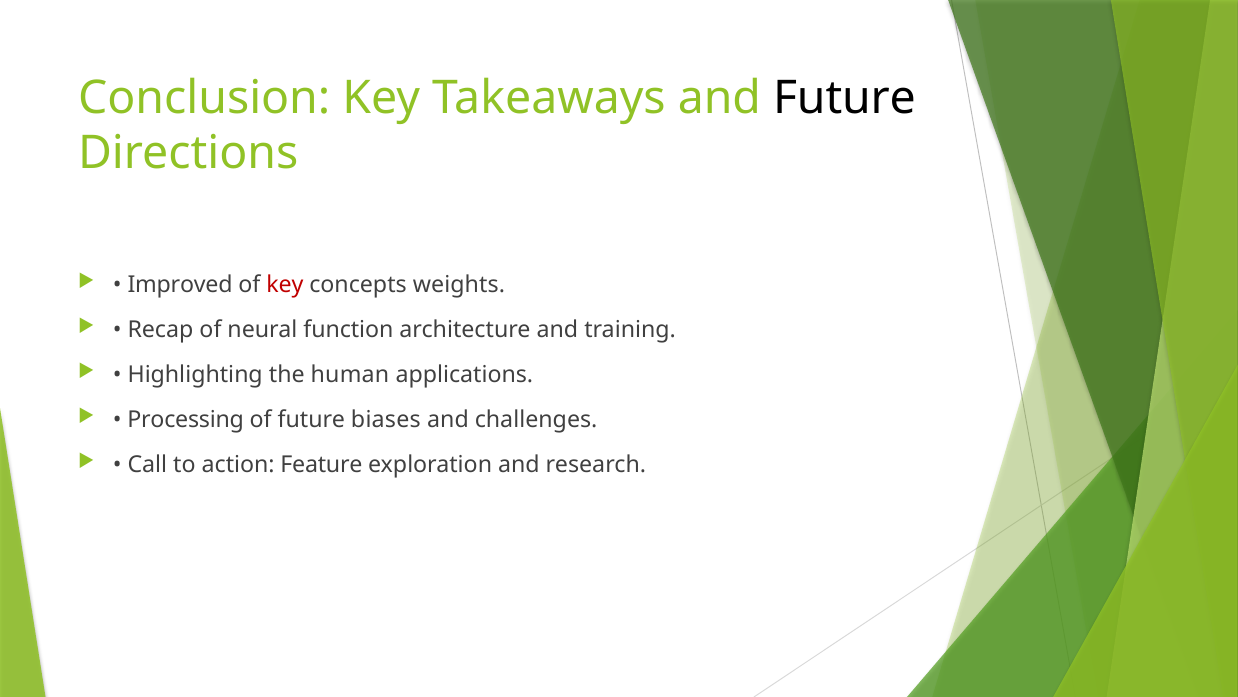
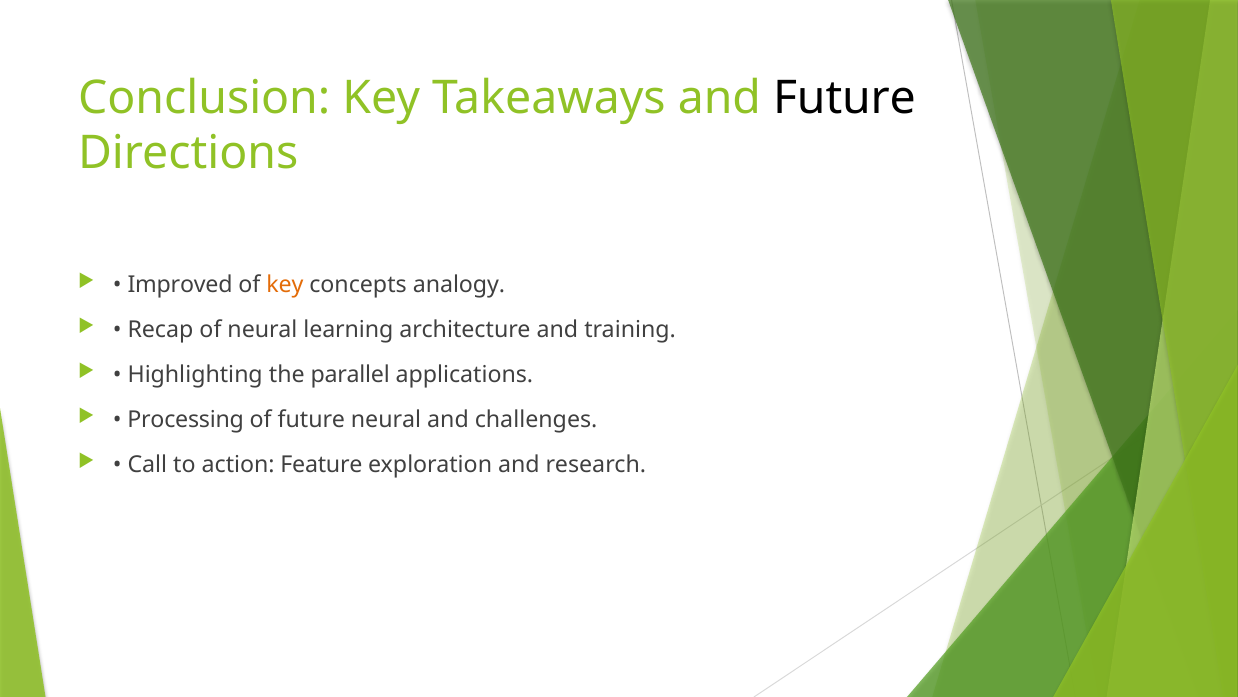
key colour: red -> orange (285, 285)
weights: weights -> analogy (459, 285)
function: function -> learning (348, 329)
human: human -> parallel (350, 374)
future biases: biases -> neural (386, 419)
